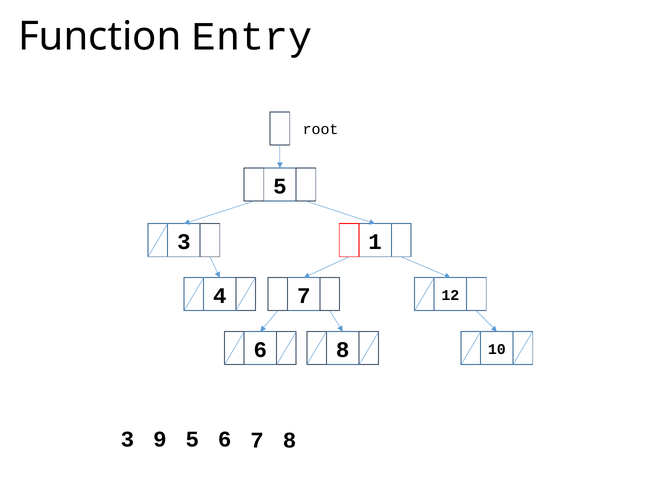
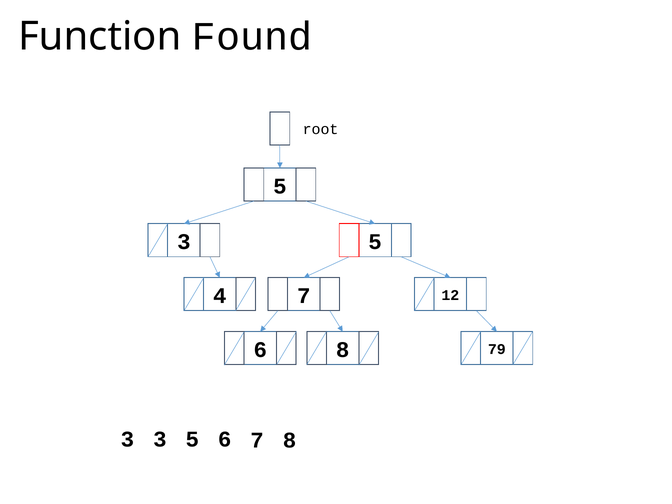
Entry: Entry -> Found (252, 37)
1: 1 -> 5 (375, 242)
10: 10 -> 79 (497, 349)
3 9: 9 -> 3 (160, 439)
